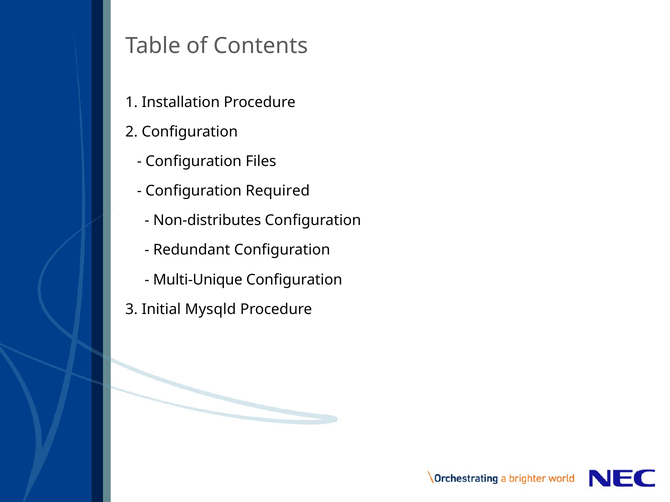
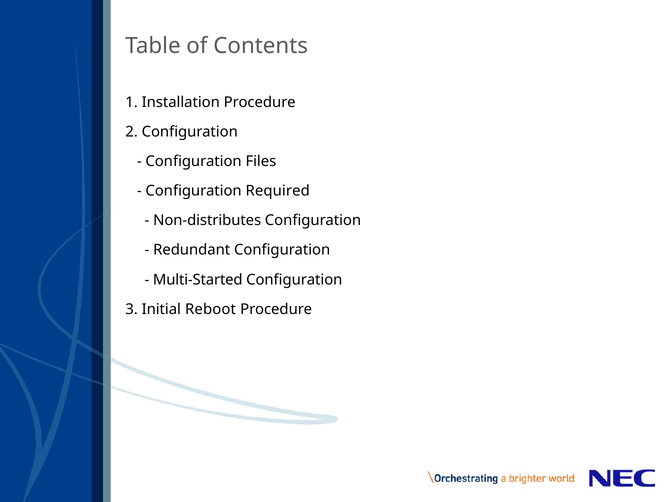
Multi-Unique: Multi-Unique -> Multi-Started (198, 280)
Mysqld: Mysqld -> Reboot (211, 310)
